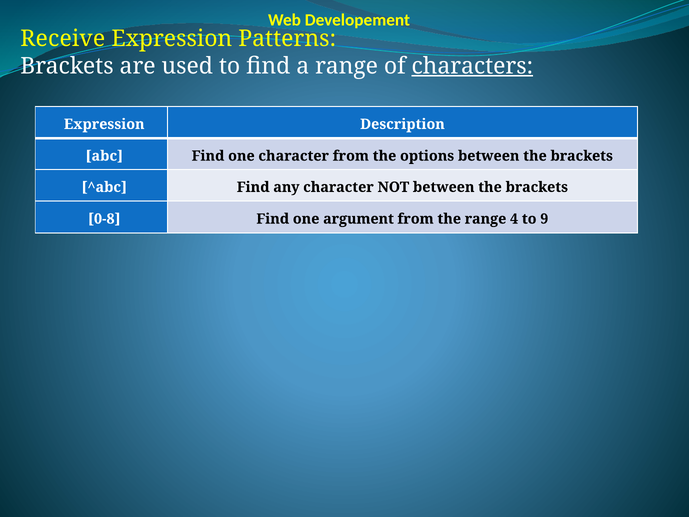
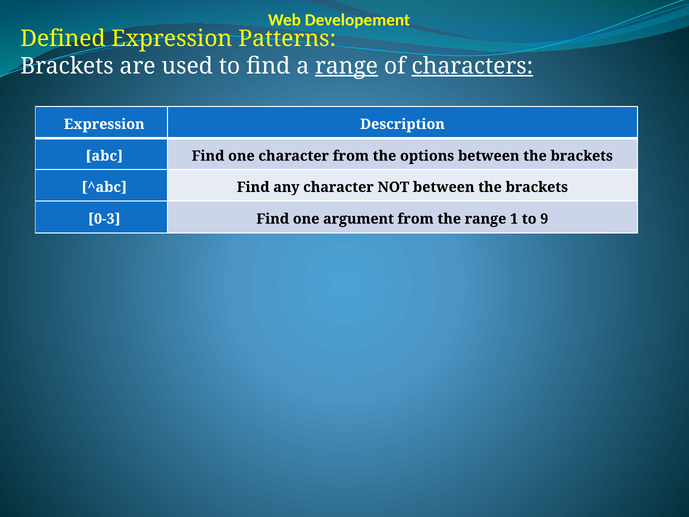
Receive: Receive -> Defined (63, 38)
range underline: none -> present (347, 66)
0-8: 0-8 -> 0-3 (104, 219)
4: 4 -> 1 (514, 219)
